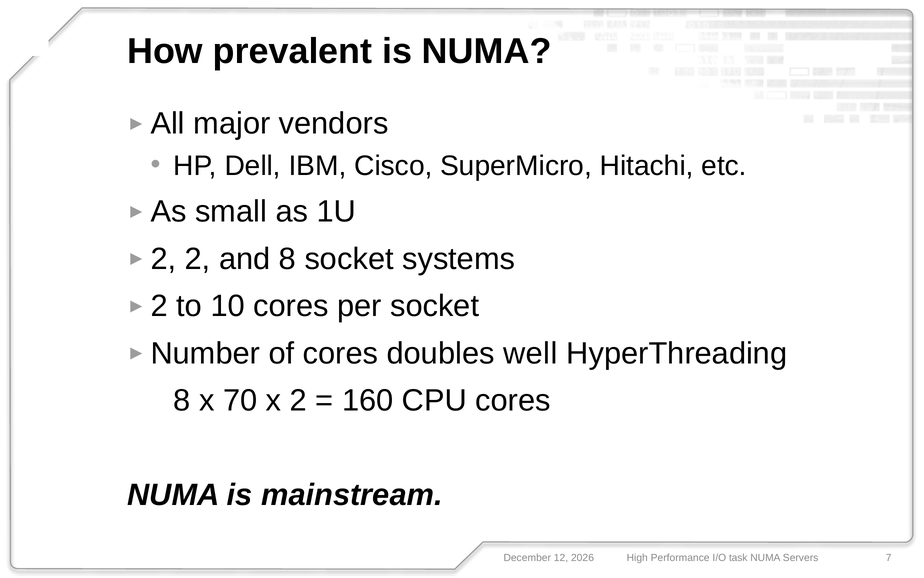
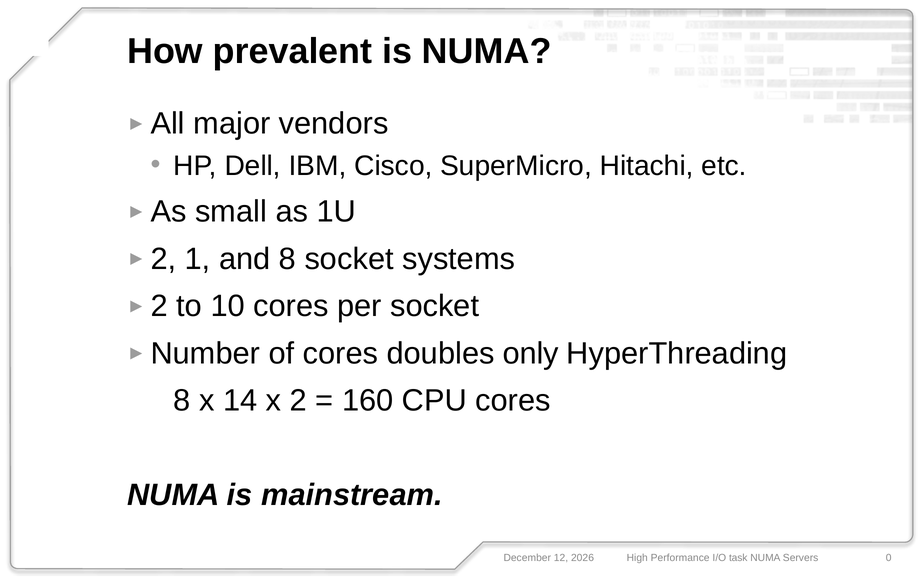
2: 2 -> 1 (198, 259)
well: well -> only (531, 353)
70: 70 -> 14 (240, 400)
7: 7 -> 0 (889, 557)
